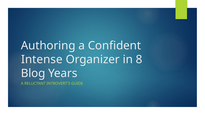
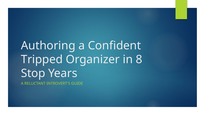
Intense: Intense -> Tripped (42, 60)
Blog: Blog -> Stop (33, 73)
